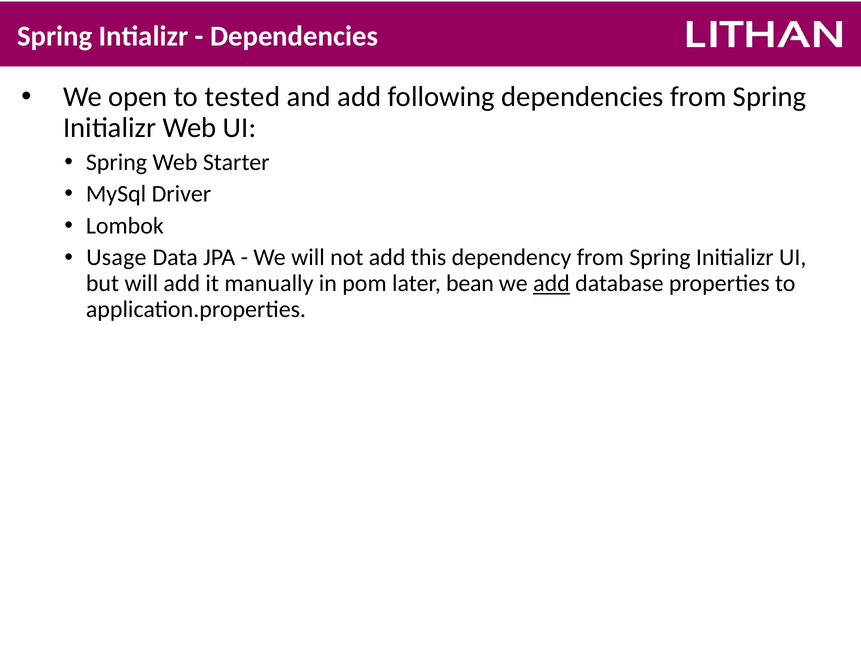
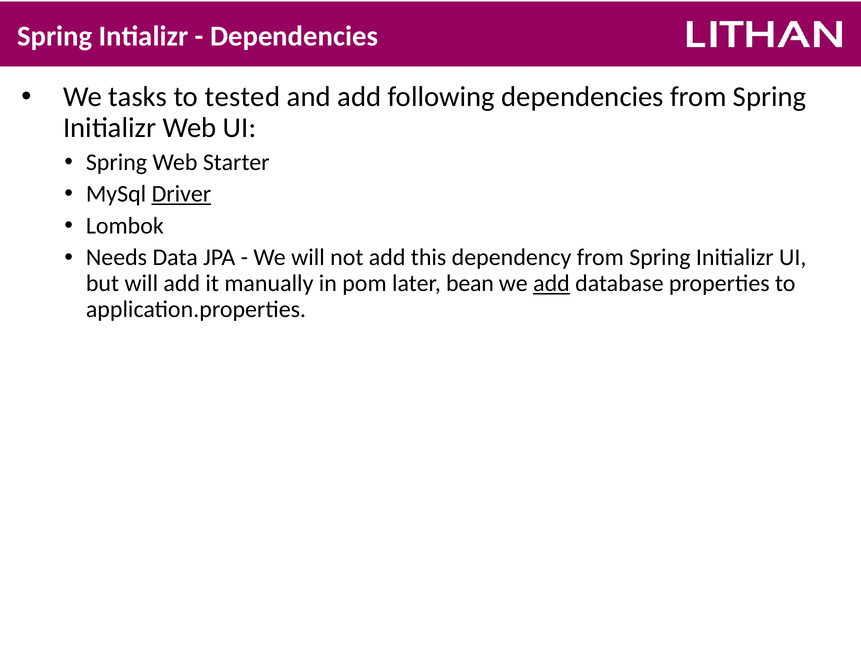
open: open -> tasks (138, 97)
Driver underline: none -> present (181, 194)
Usage: Usage -> Needs (117, 257)
